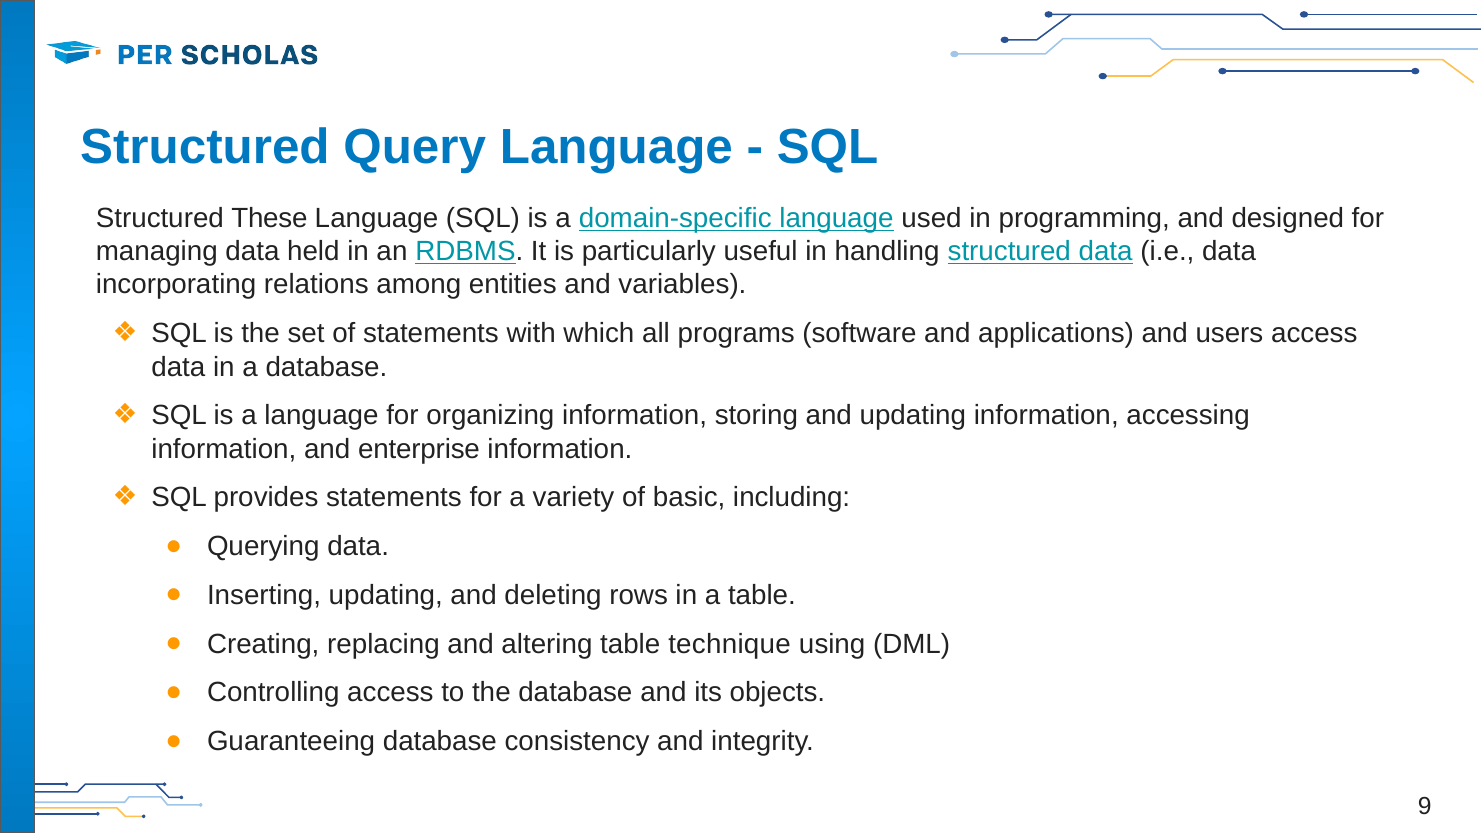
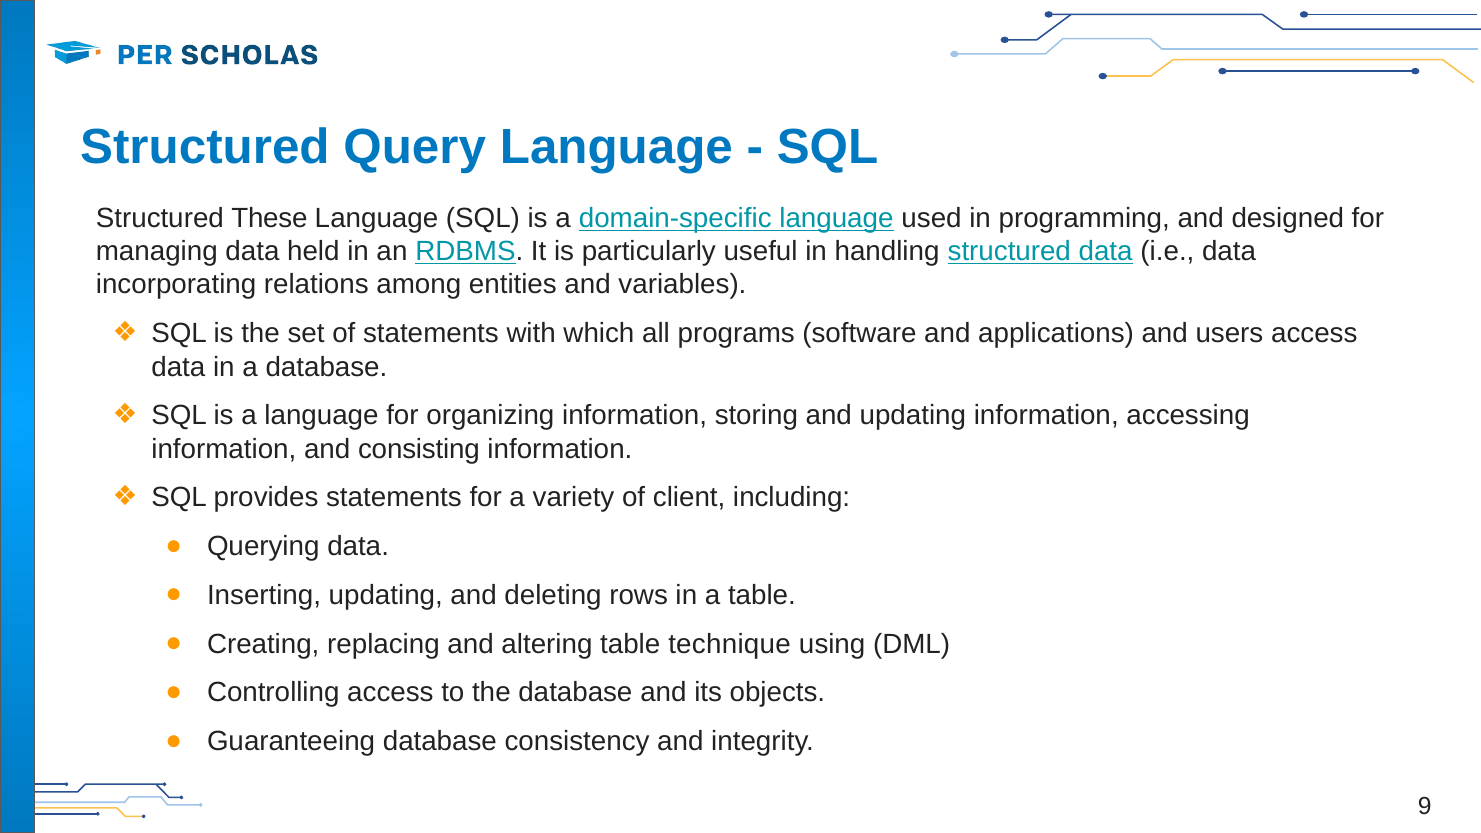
enterprise: enterprise -> consisting (419, 449)
basic: basic -> client (689, 498)
